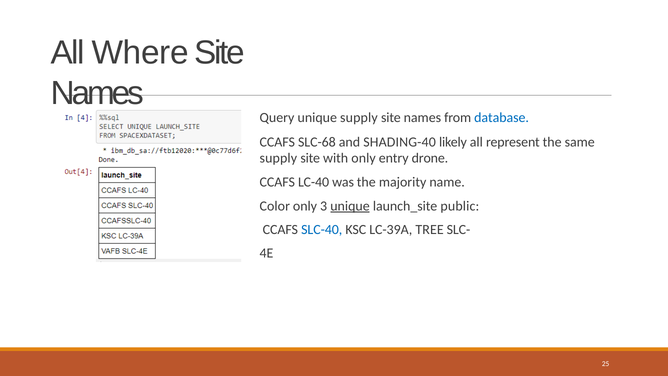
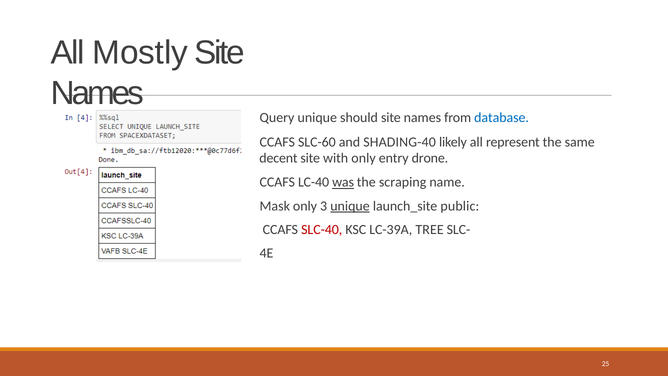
Where: Where -> Mostly (140, 53)
unique supply: supply -> should (359, 118)
SLC-68: SLC-68 -> SLC-60 (317, 142)
supply: supply -> decent (278, 158)
was underline: none -> present (343, 182)
majority: majority -> scraping (403, 182)
Color: Color -> Mask (275, 206)
SLC-40 colour: blue -> red (322, 229)
